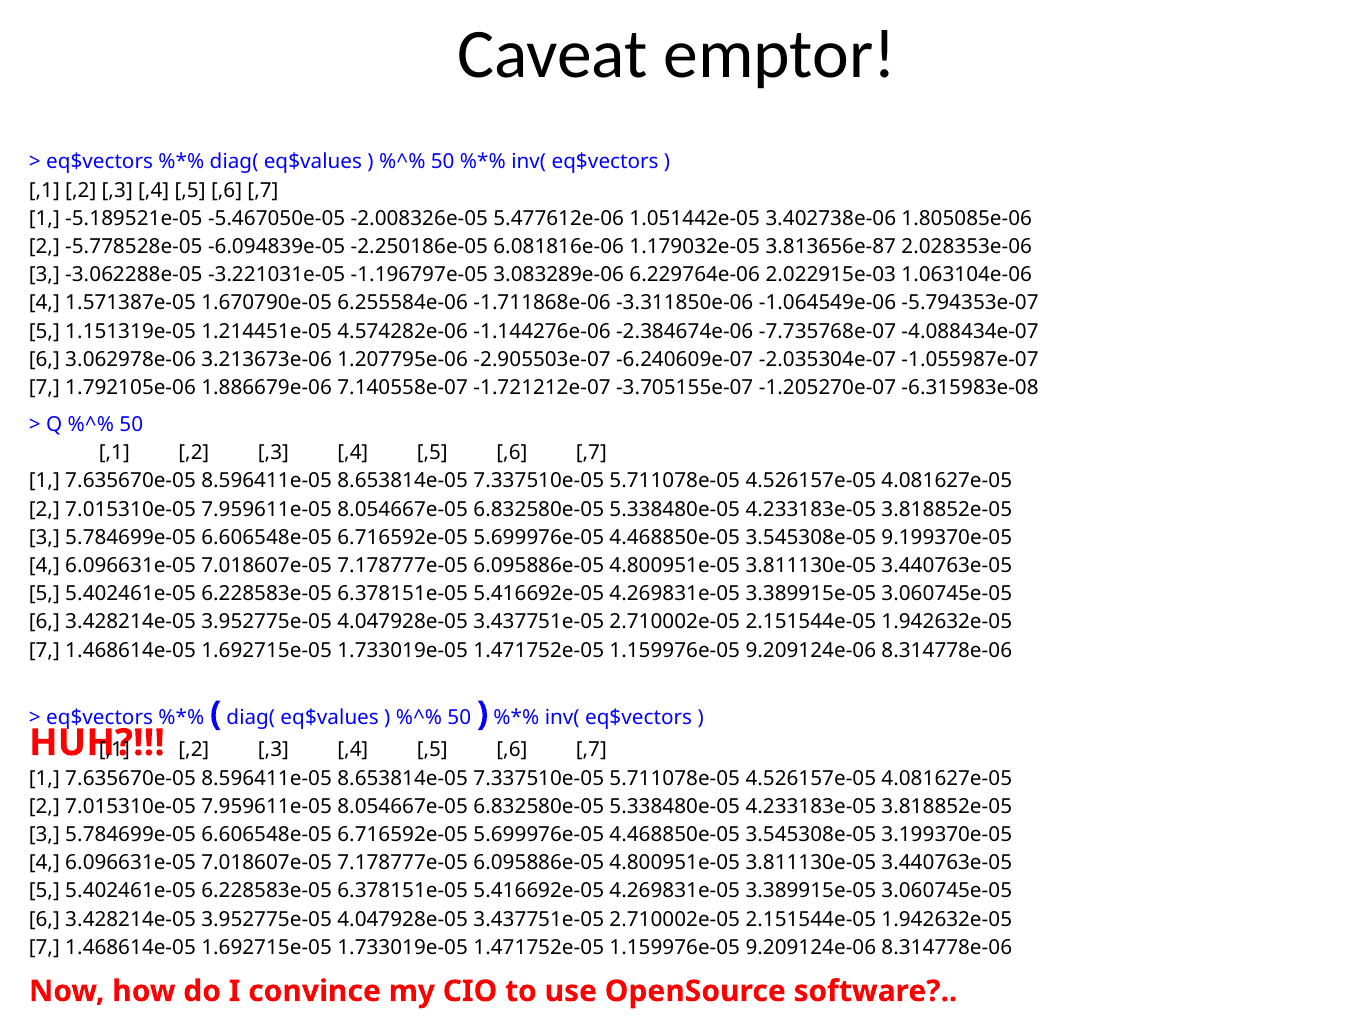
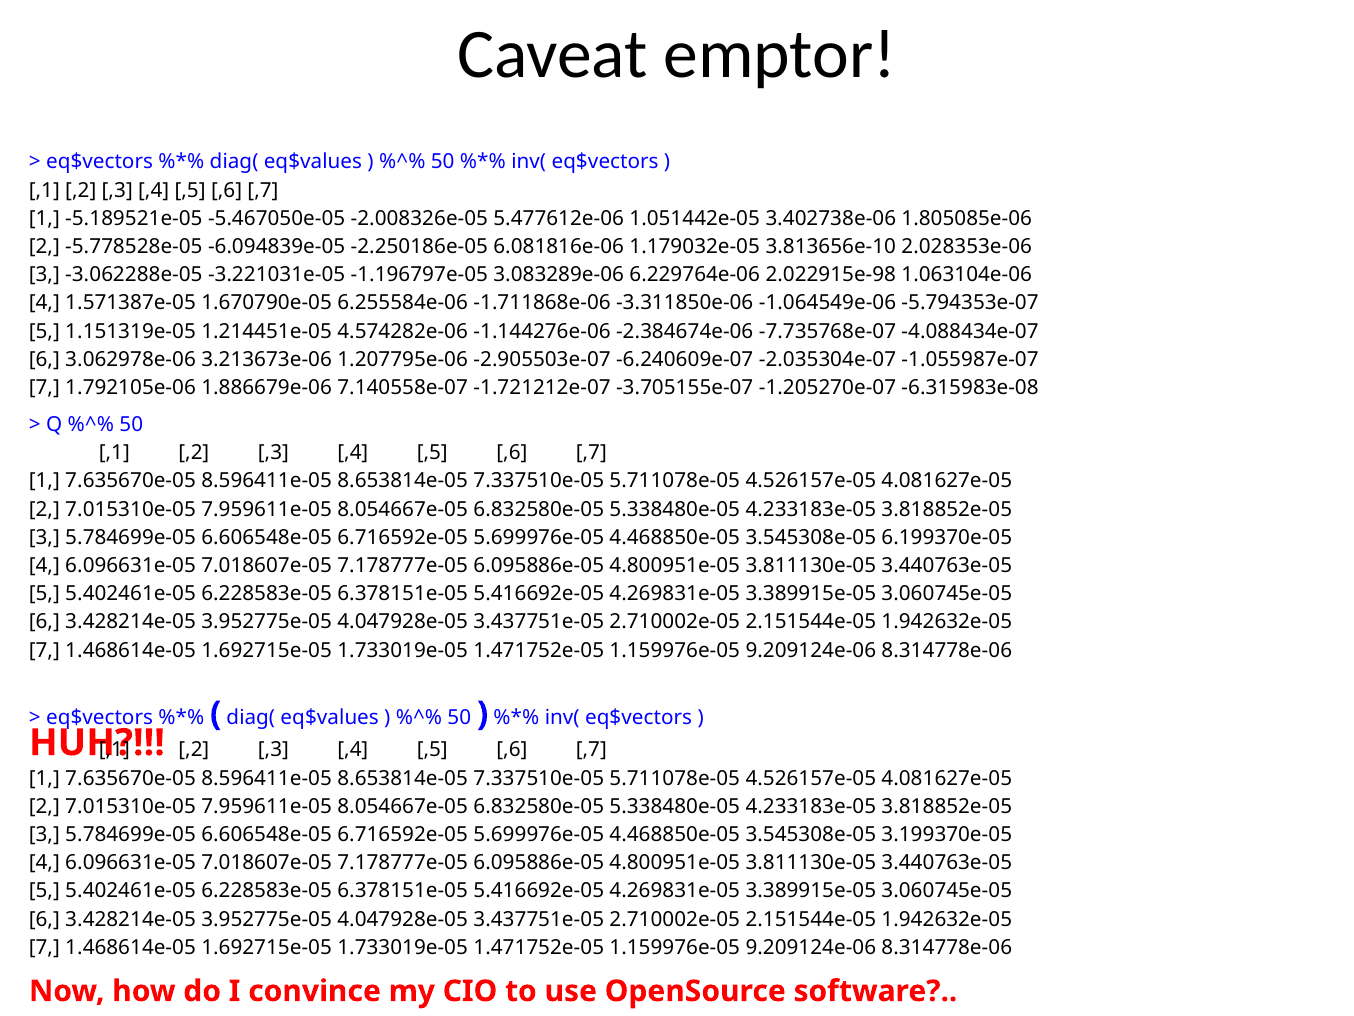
3.813656e-87: 3.813656e-87 -> 3.813656e-10 (831, 247)
2.022915e-03: 2.022915e-03 -> 2.022915e-98 (831, 275)
9.199370e-05: 9.199370e-05 -> 6.199370e-05 (947, 537)
